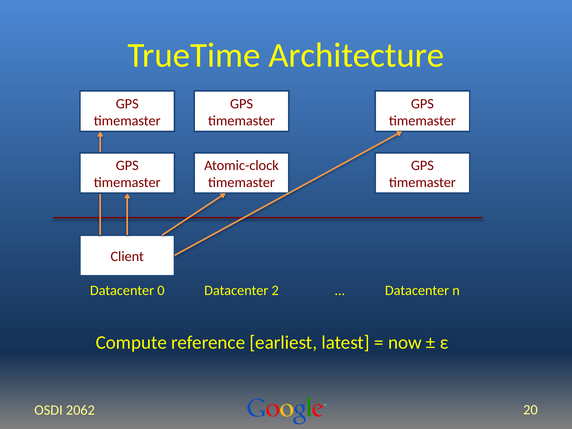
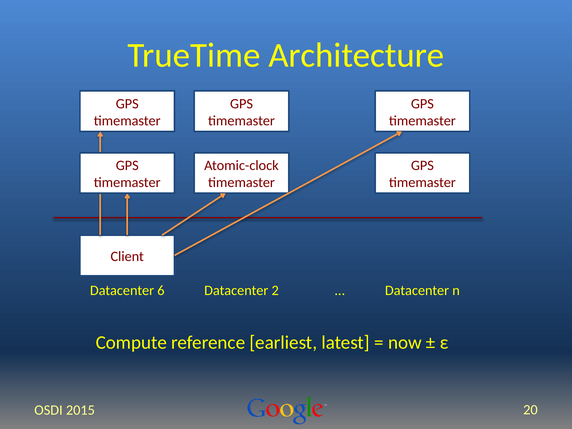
0: 0 -> 6 (161, 290)
2062: 2062 -> 2015 (80, 410)
